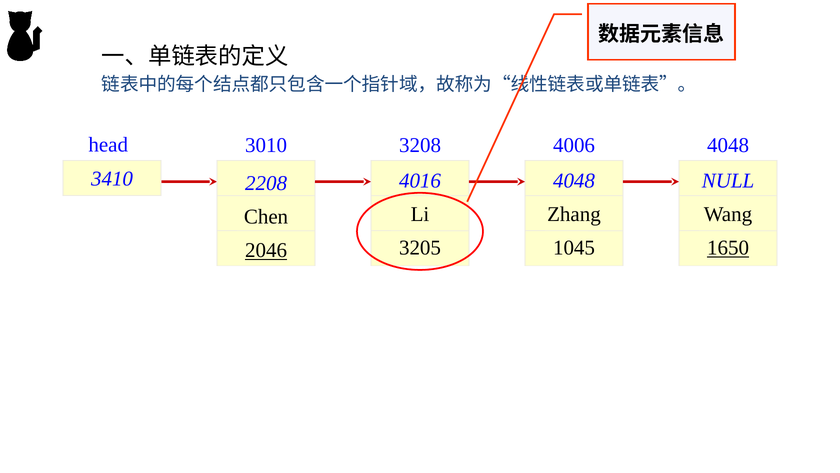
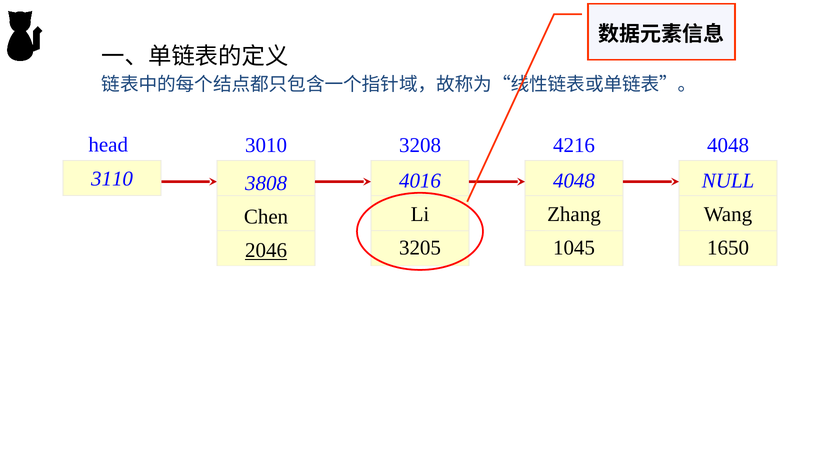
4006: 4006 -> 4216 (574, 145)
3410: 3410 -> 3110 (112, 179)
2208: 2208 -> 3808 (266, 183)
1650 underline: present -> none (728, 248)
